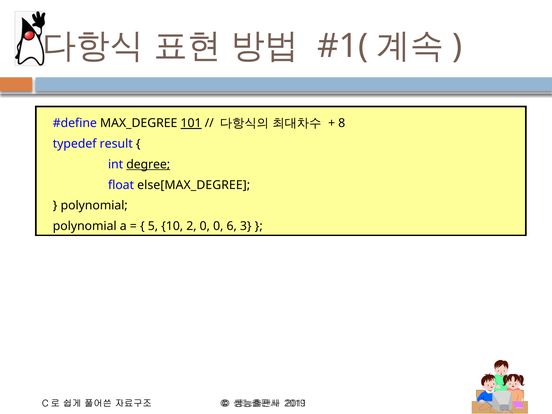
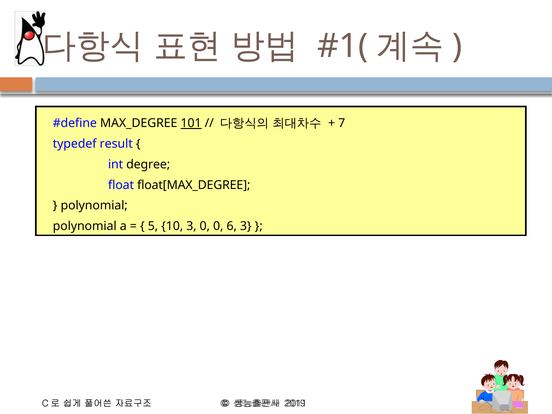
8: 8 -> 7 (342, 123)
degree underline: present -> none (148, 164)
else[MAX_DEGREE: else[MAX_DEGREE -> float[MAX_DEGREE (194, 185)
10 2: 2 -> 3 (191, 226)
